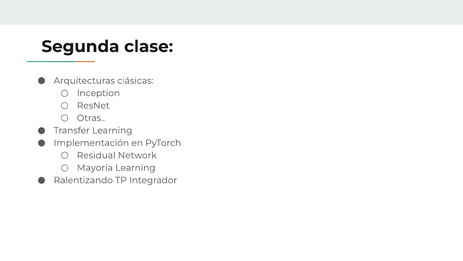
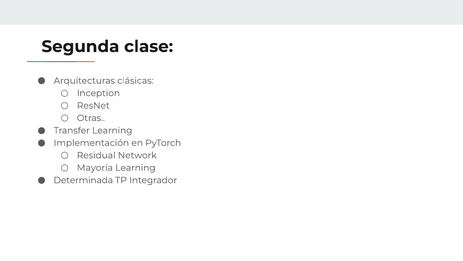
Ralentizando: Ralentizando -> Determinada (83, 180)
